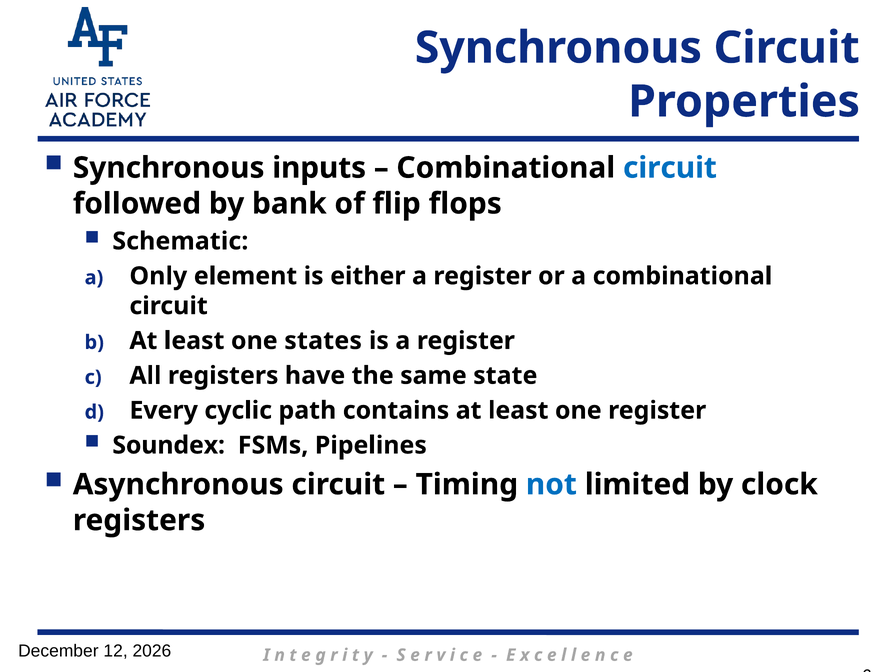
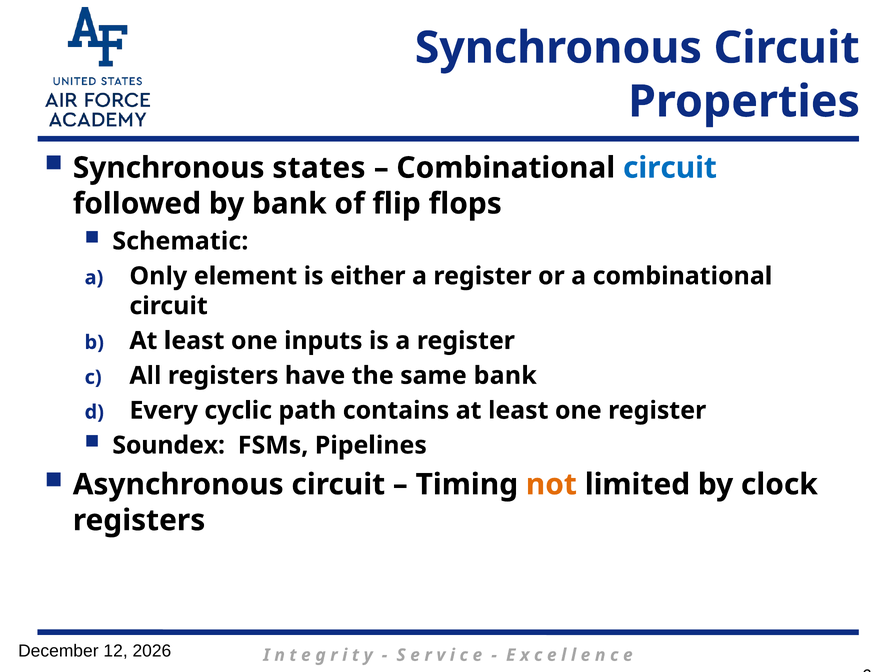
inputs: inputs -> states (319, 168)
states: states -> inputs (323, 341)
same state: state -> bank (505, 376)
not colour: blue -> orange (551, 484)
